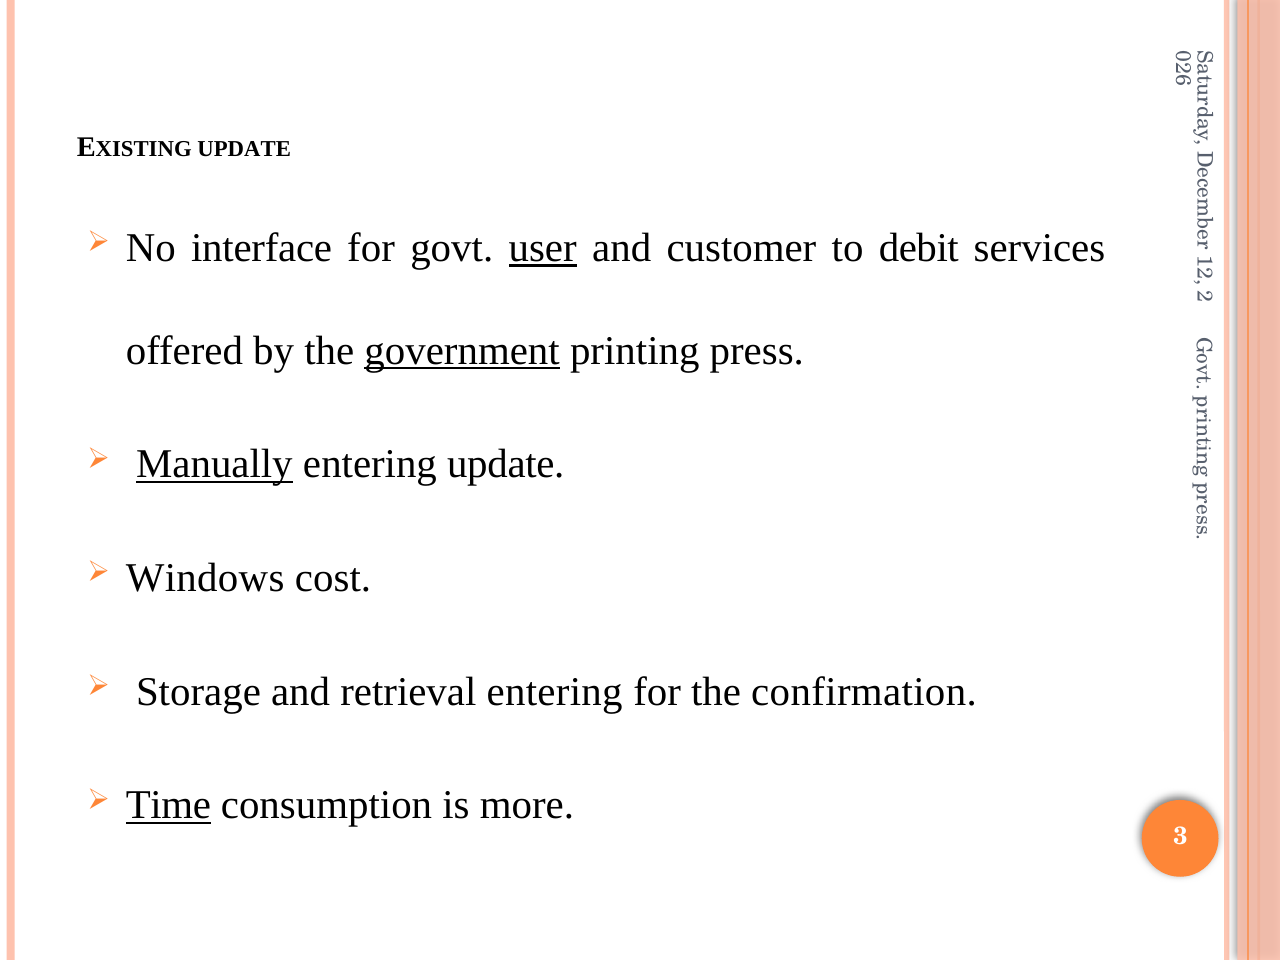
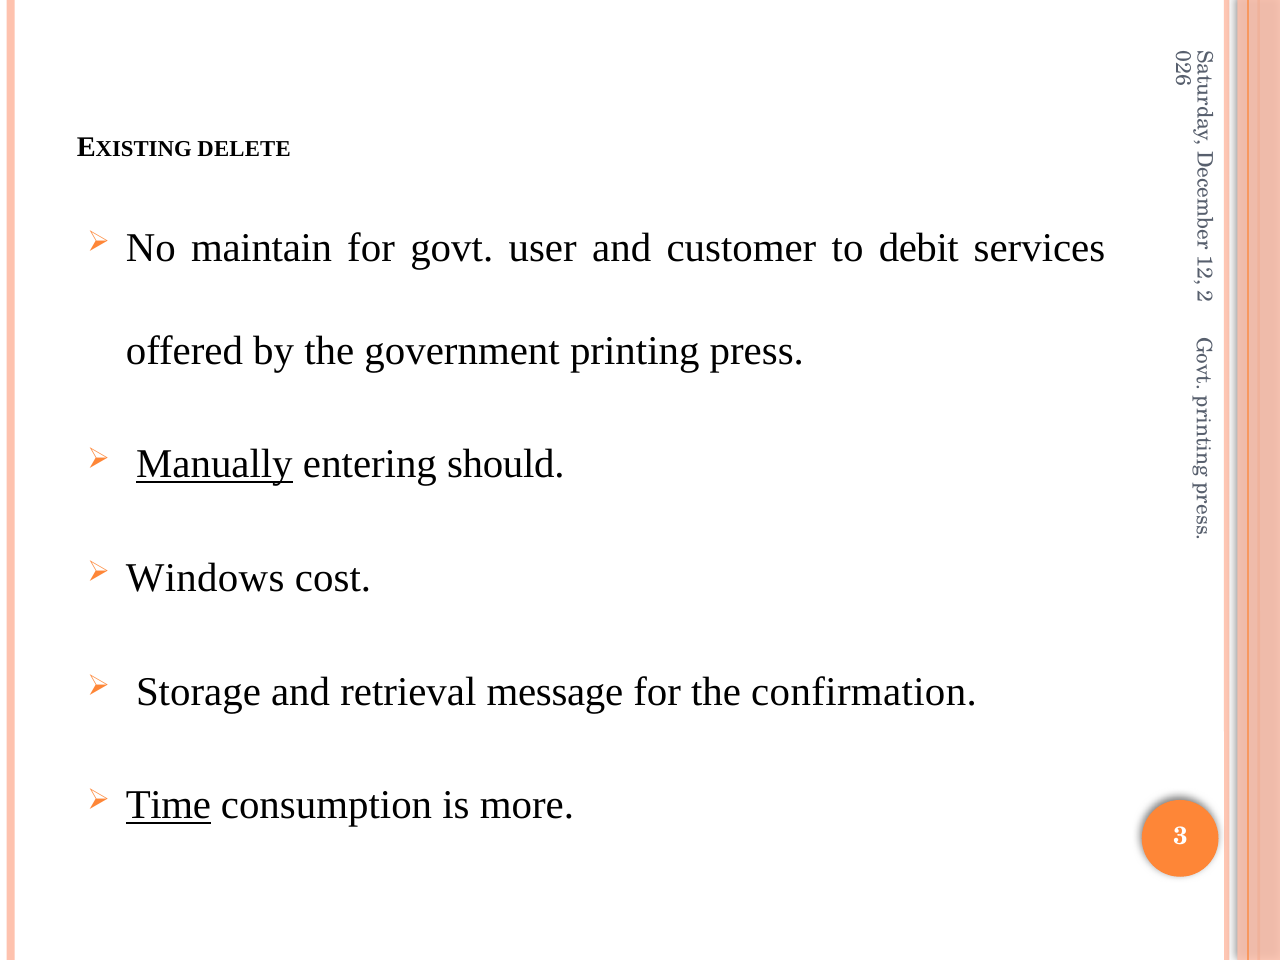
UPDATE: UPDATE -> DELETE (244, 149)
interface: interface -> maintain (262, 248)
user underline: present -> none (543, 248)
government underline: present -> none (462, 351)
entering update: update -> should (506, 464)
retrieval entering: entering -> message (555, 692)
